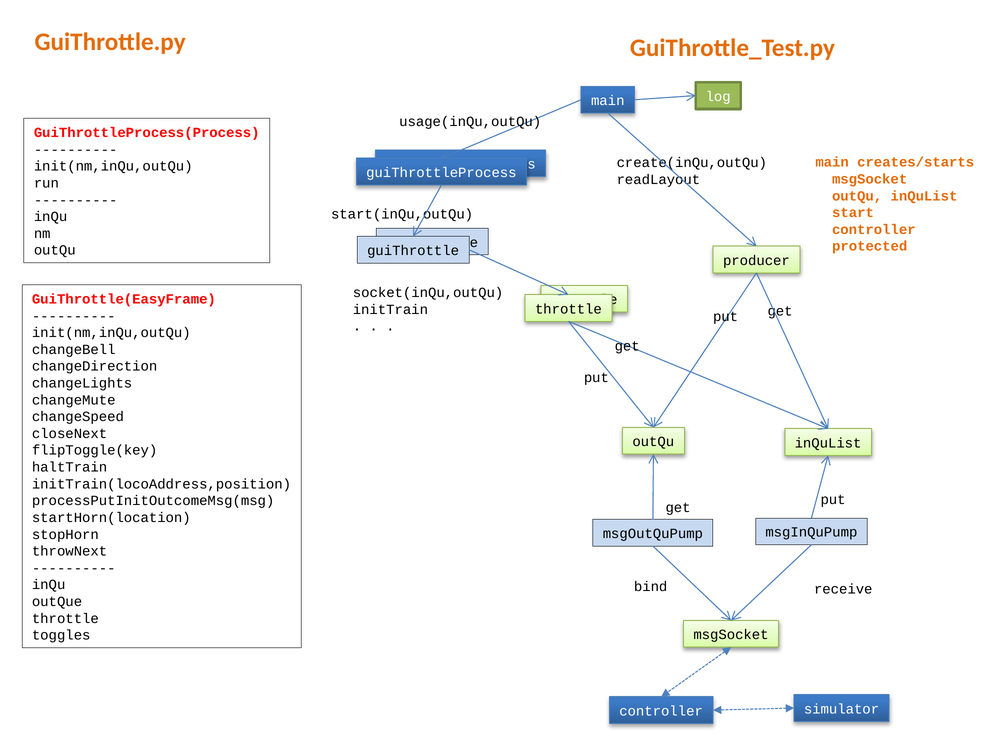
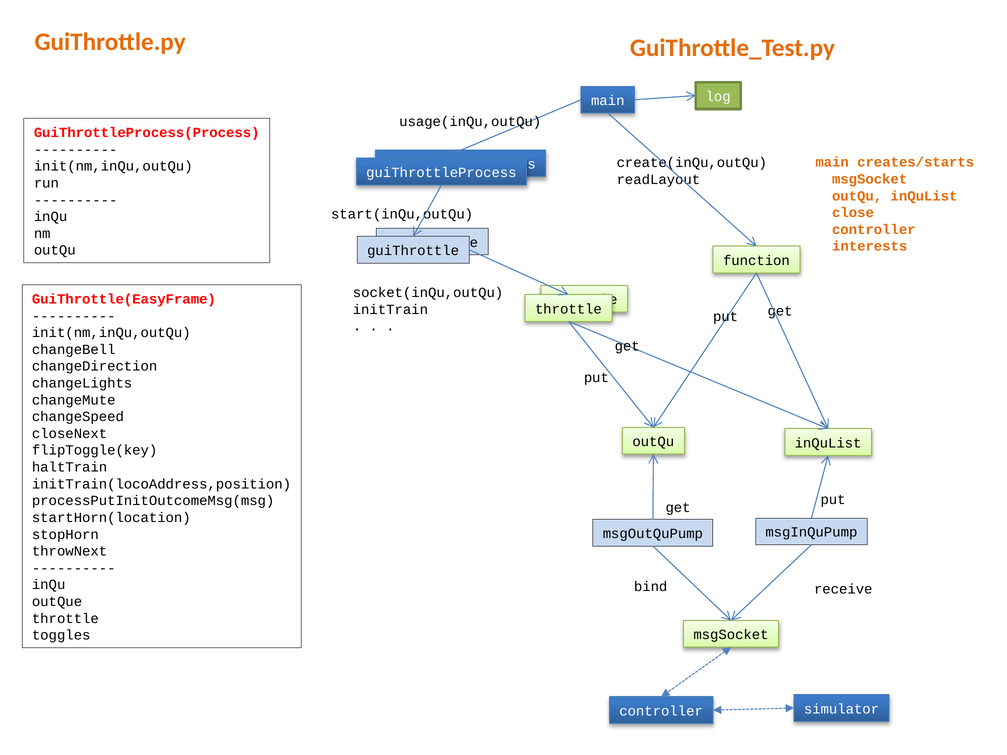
start: start -> close (853, 213)
protected: protected -> interests (870, 246)
producer: producer -> function (756, 261)
